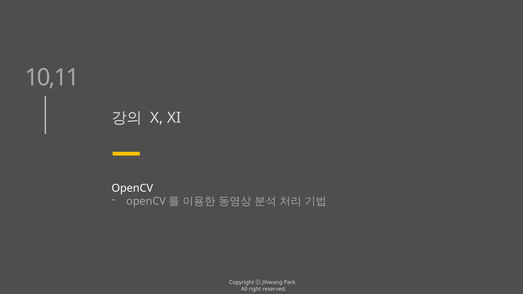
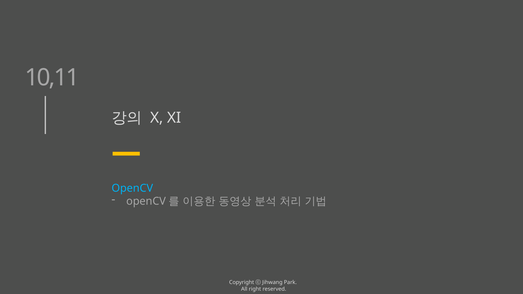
OpenCV colour: white -> light blue (132, 188)
